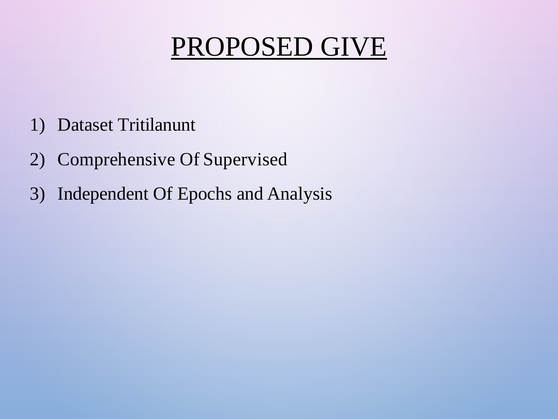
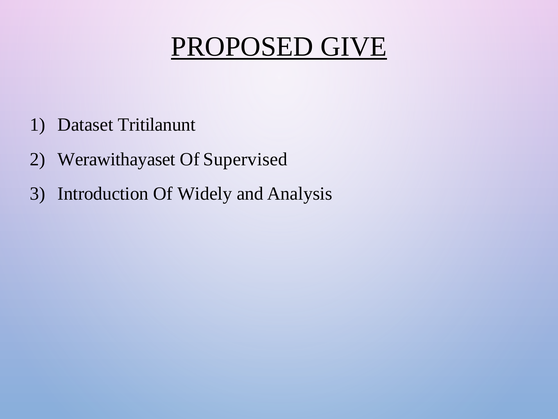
Comprehensive: Comprehensive -> Werawithayaset (117, 159)
Independent: Independent -> Introduction (103, 194)
Epochs: Epochs -> Widely (205, 194)
